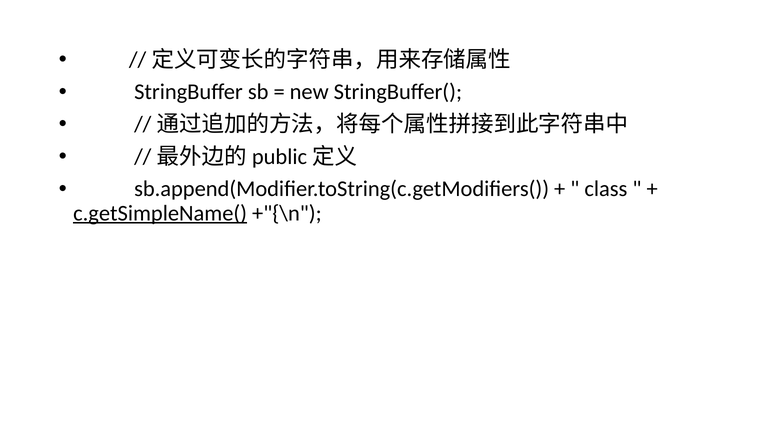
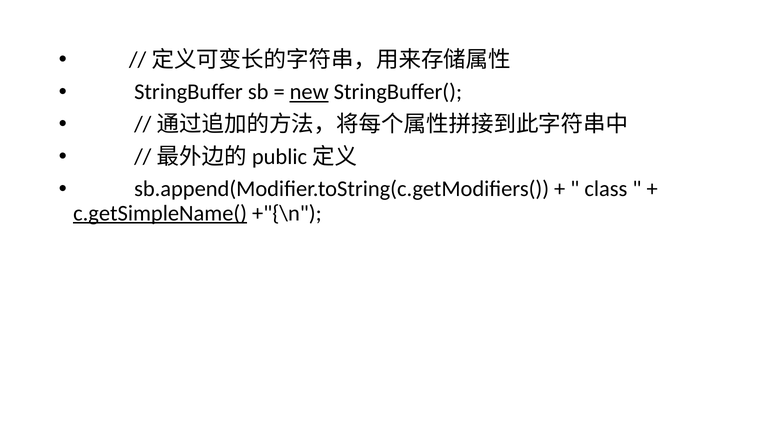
new underline: none -> present (309, 92)
